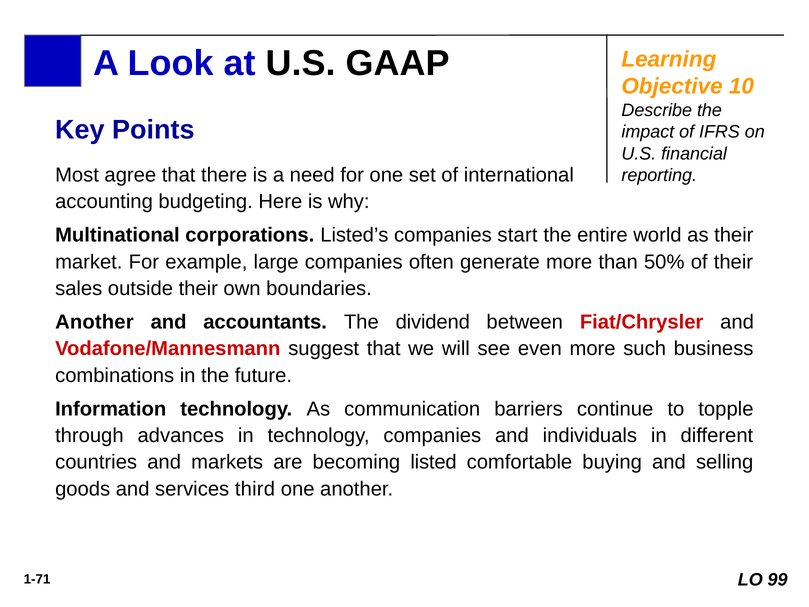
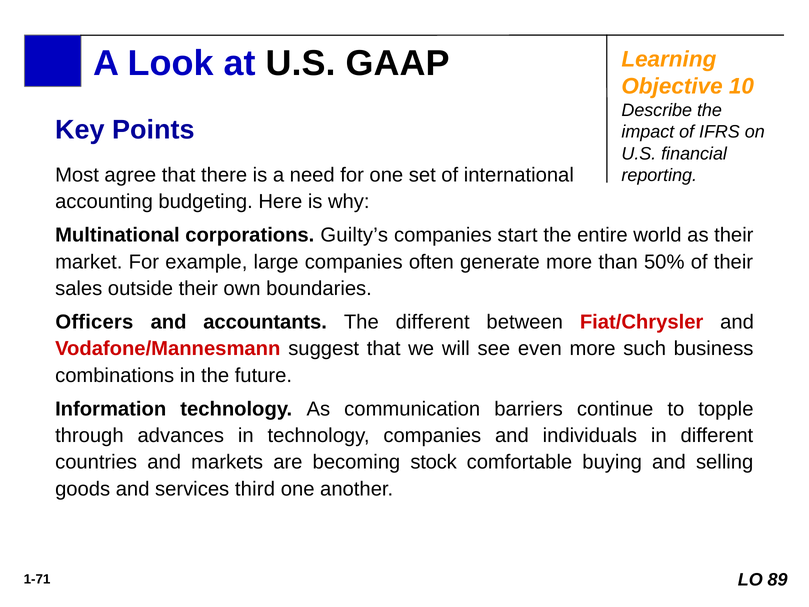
Listed’s: Listed’s -> Guilty’s (354, 235)
Another: Another -> Officers (94, 322)
The dividend: dividend -> different (433, 322)
listed: listed -> stock (434, 462)
99: 99 -> 89 (778, 580)
